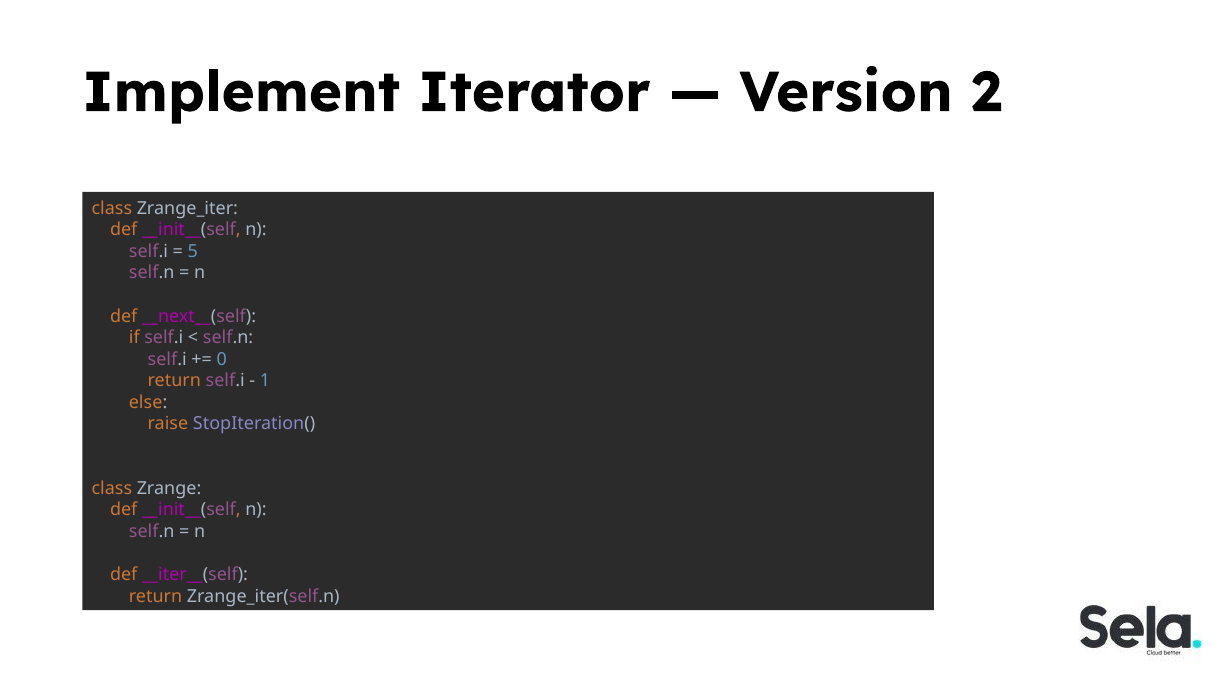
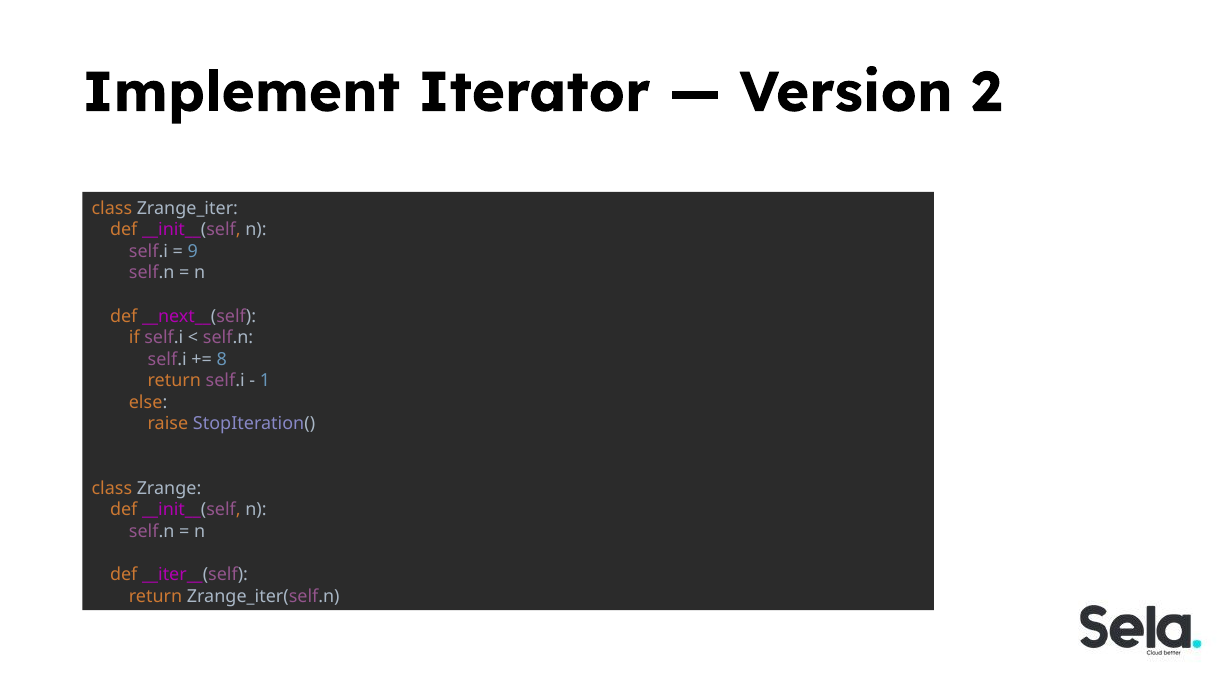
5: 5 -> 9 (193, 252)
0: 0 -> 8 (222, 359)
